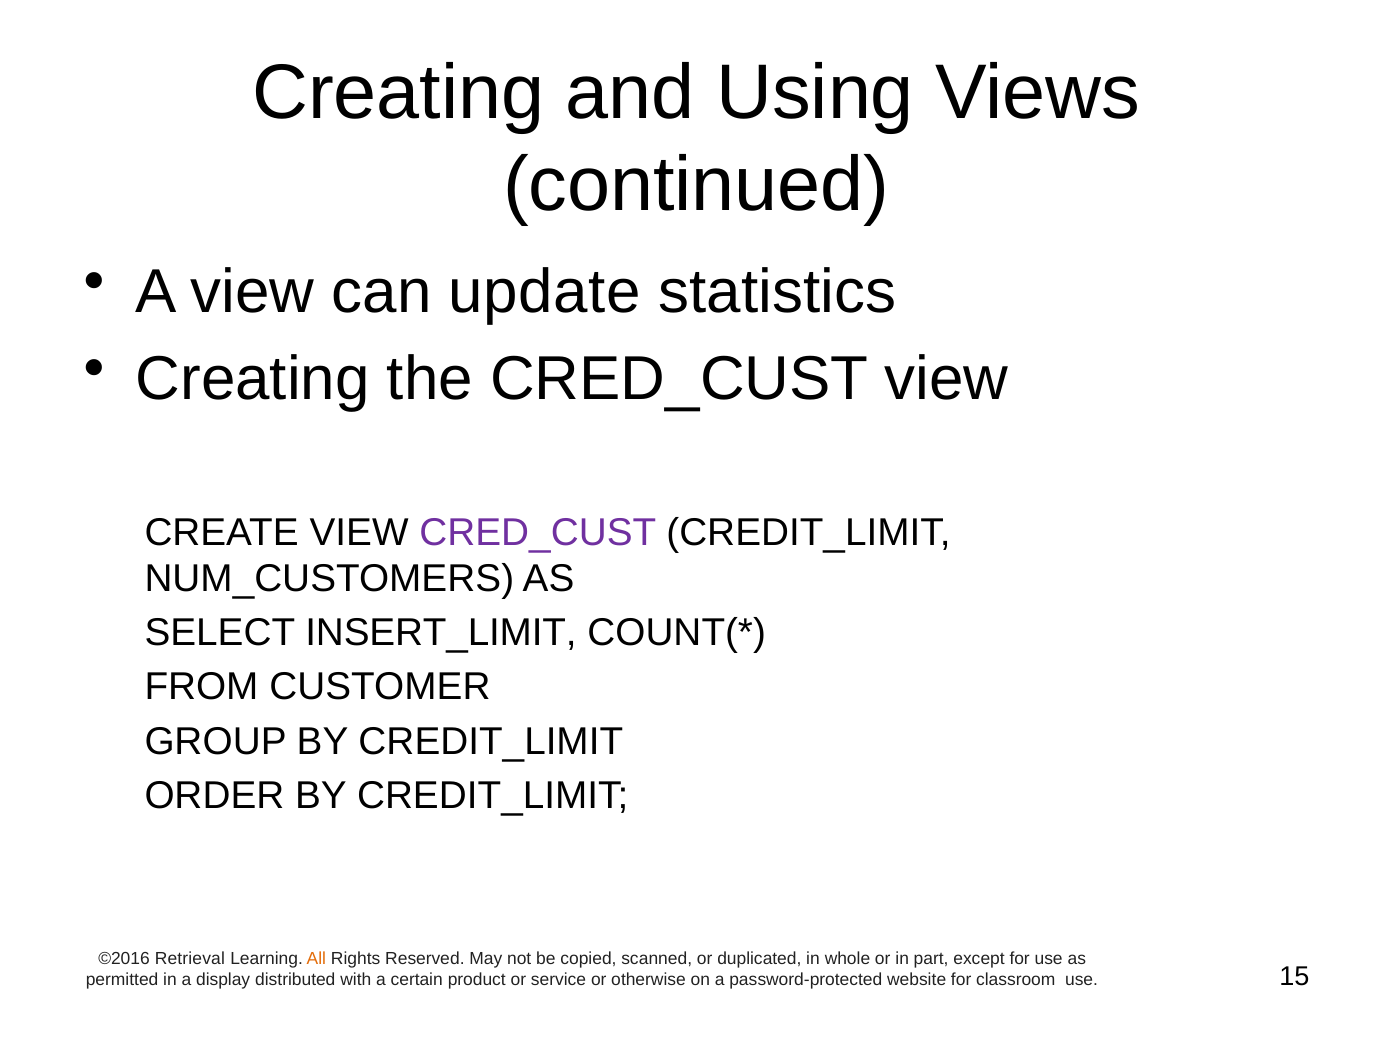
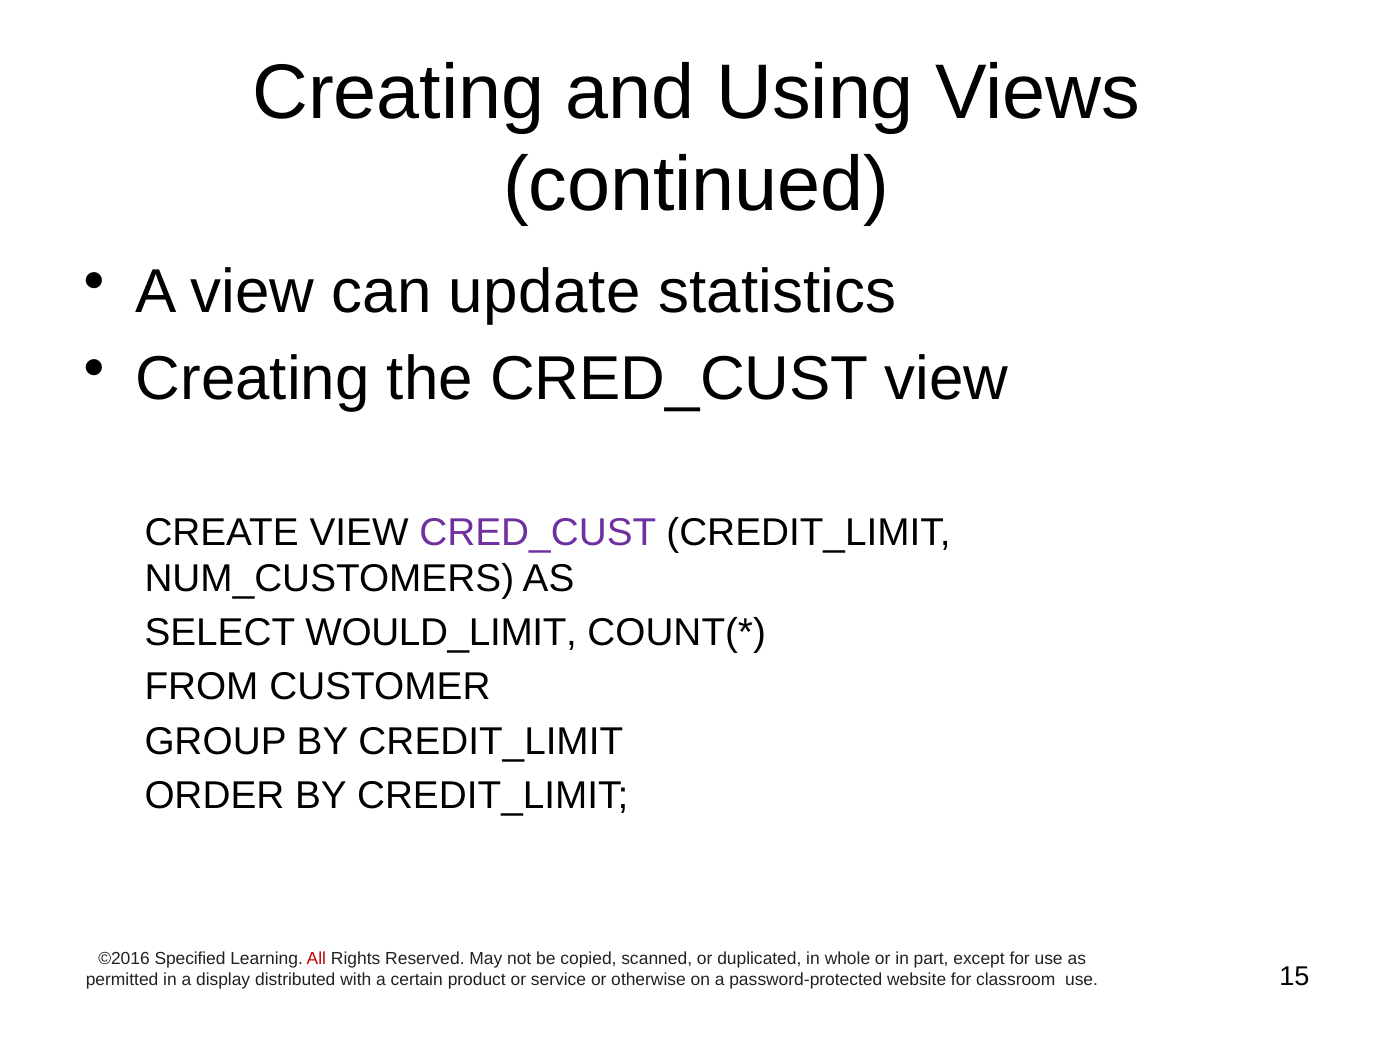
INSERT_LIMIT: INSERT_LIMIT -> WOULD_LIMIT (441, 633)
Retrieval: Retrieval -> Specified (190, 959)
All colour: orange -> red (316, 959)
